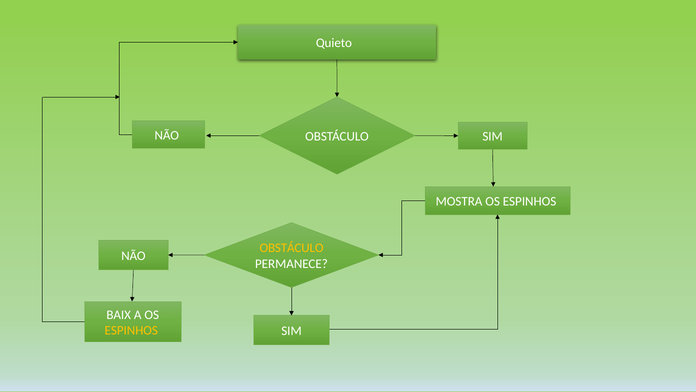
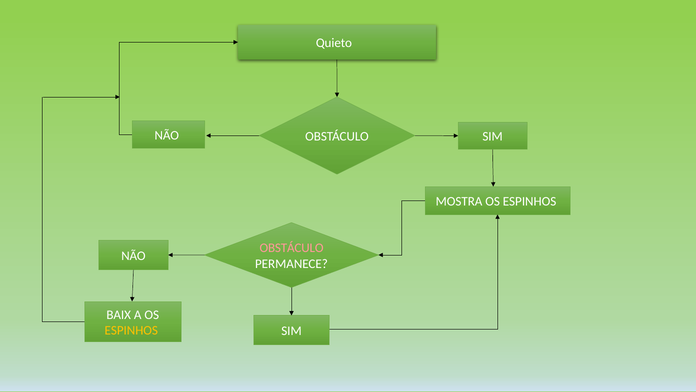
OBSTÁCULO colour: yellow -> pink (292, 248)
